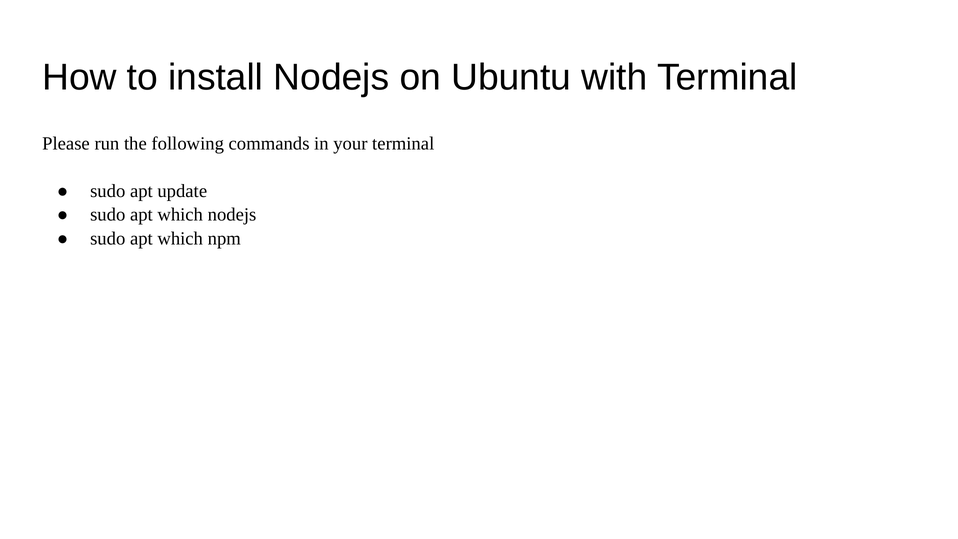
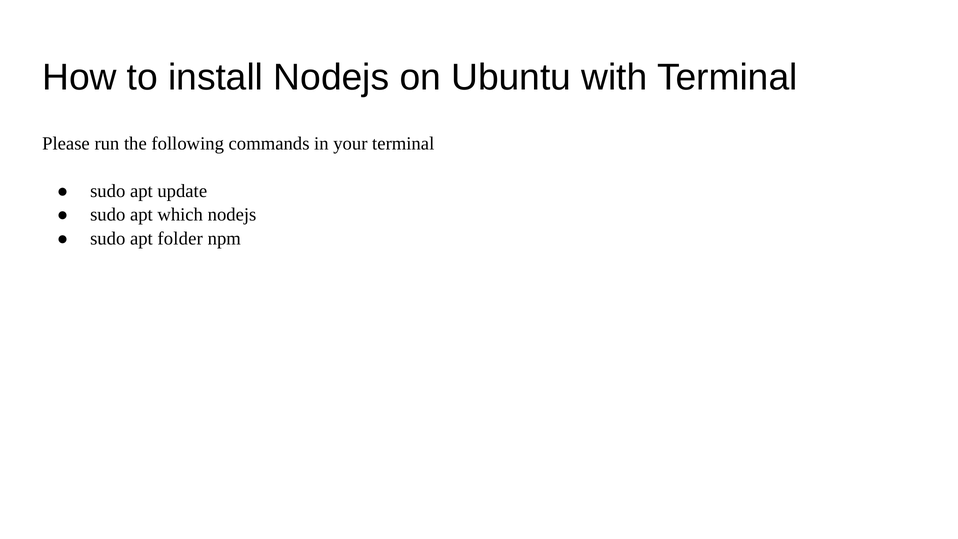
which: which -> folder (180, 238)
